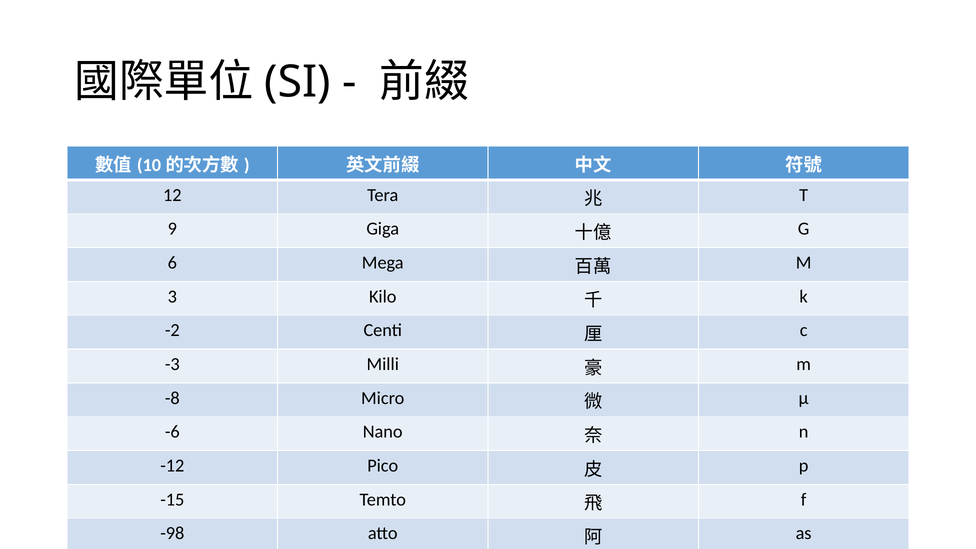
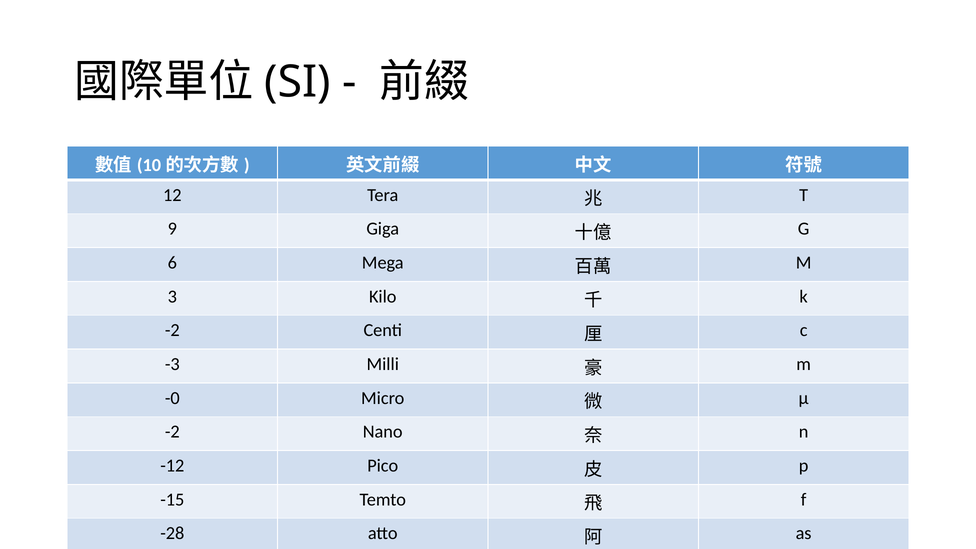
-8: -8 -> -0 (172, 398)
-6: -6 -> -2 (172, 432)
-98: -98 -> -28 (172, 533)
